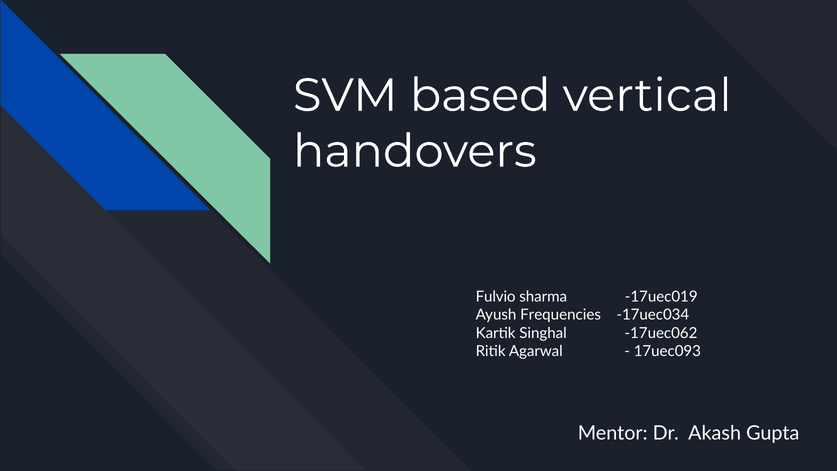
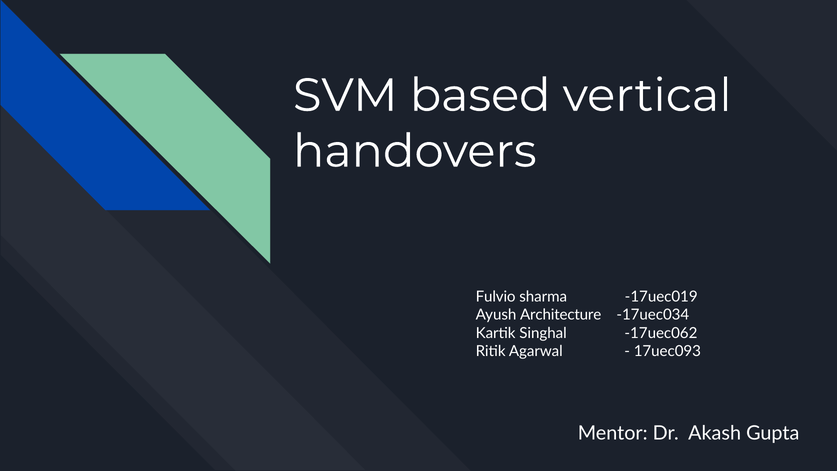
Frequencies: Frequencies -> Architecture (561, 315)
